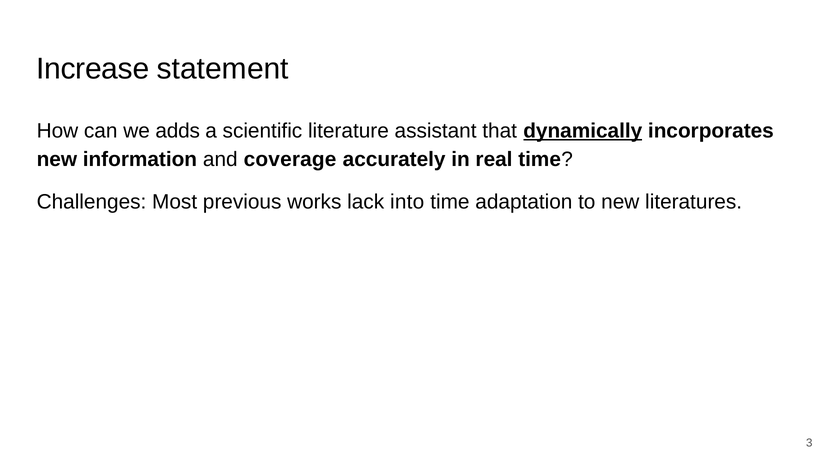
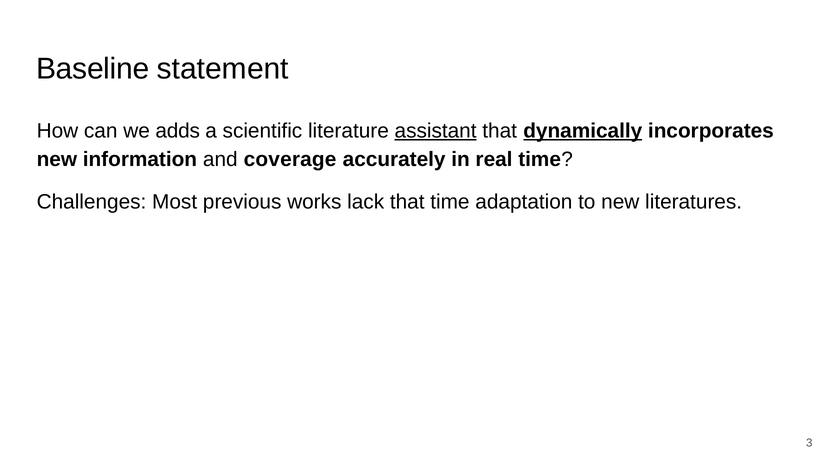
Increase: Increase -> Baseline (93, 69)
assistant underline: none -> present (436, 131)
lack into: into -> that (407, 202)
